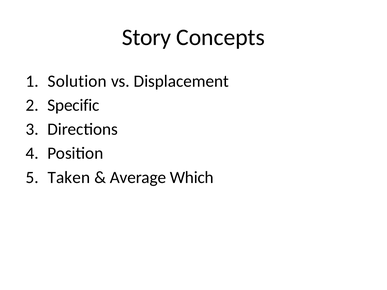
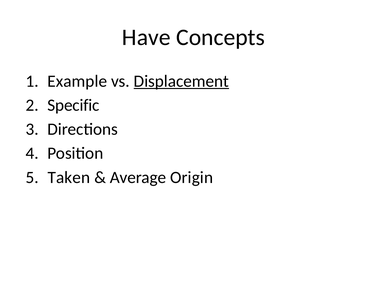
Story: Story -> Have (146, 37)
Solution: Solution -> Example (77, 81)
Displacement underline: none -> present (181, 81)
Which: Which -> Origin (192, 178)
